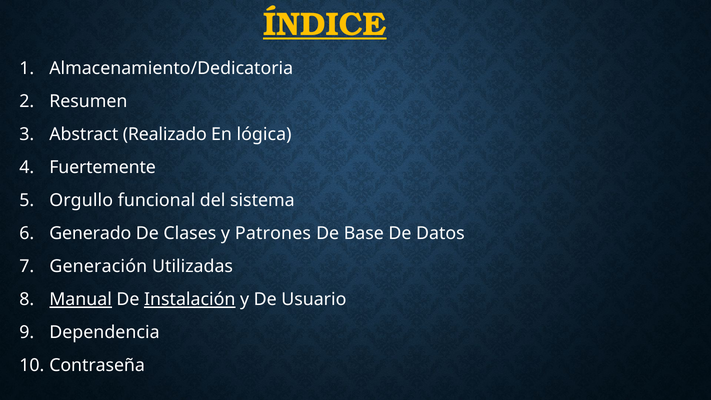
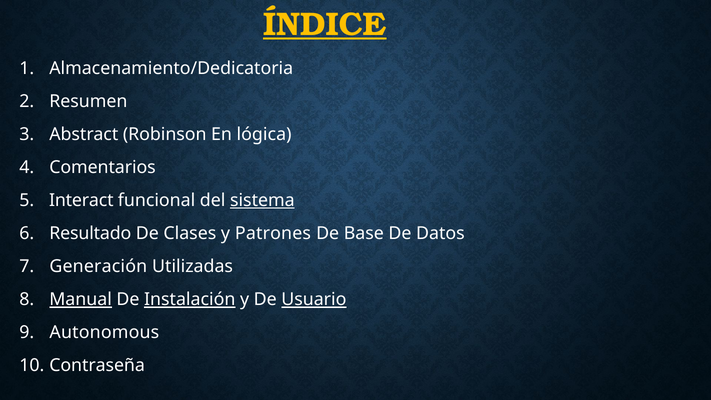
Realizado: Realizado -> Robinson (165, 135)
Fuertemente: Fuertemente -> Comentarios (103, 168)
Orgullo: Orgullo -> Interact (81, 201)
sistema underline: none -> present (262, 201)
Generado: Generado -> Resultado (90, 234)
Usuario underline: none -> present (314, 300)
Dependencia: Dependencia -> Autonomous (104, 333)
